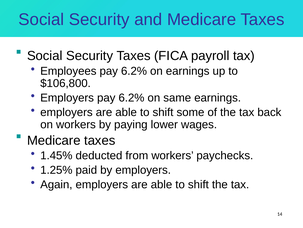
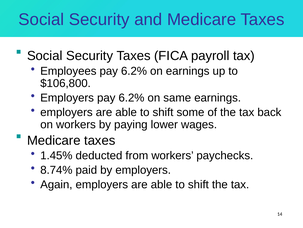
1.25%: 1.25% -> 8.74% (56, 170)
